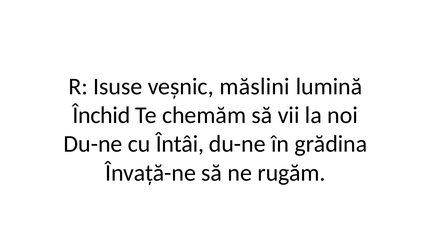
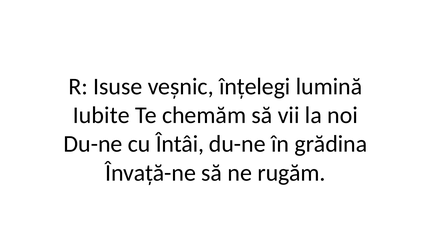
măslini: măslini -> înțelegi (255, 86)
Închid: Închid -> Iubite (101, 115)
